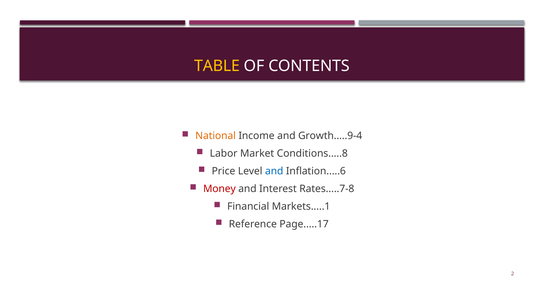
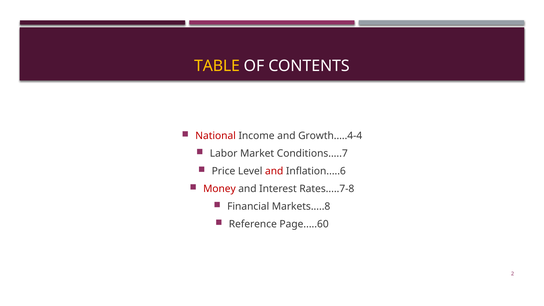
National colour: orange -> red (216, 136)
Growth.....9-4: Growth.....9-4 -> Growth.....4-4 (330, 136)
Conditions.....8: Conditions.....8 -> Conditions.....7 (312, 154)
and colour: blue -> red (274, 171)
Markets.....1: Markets.....1 -> Markets.....8 (301, 207)
Page.....17: Page.....17 -> Page.....60 (304, 224)
